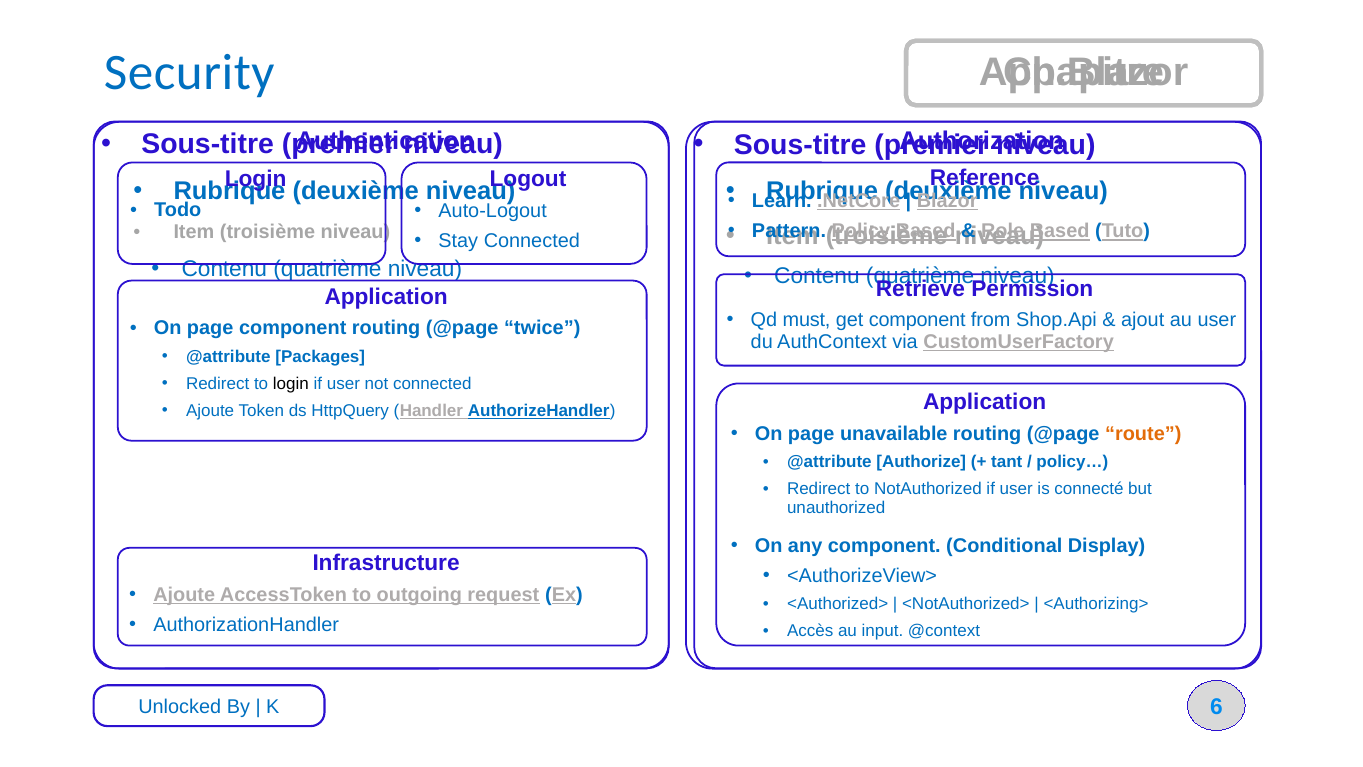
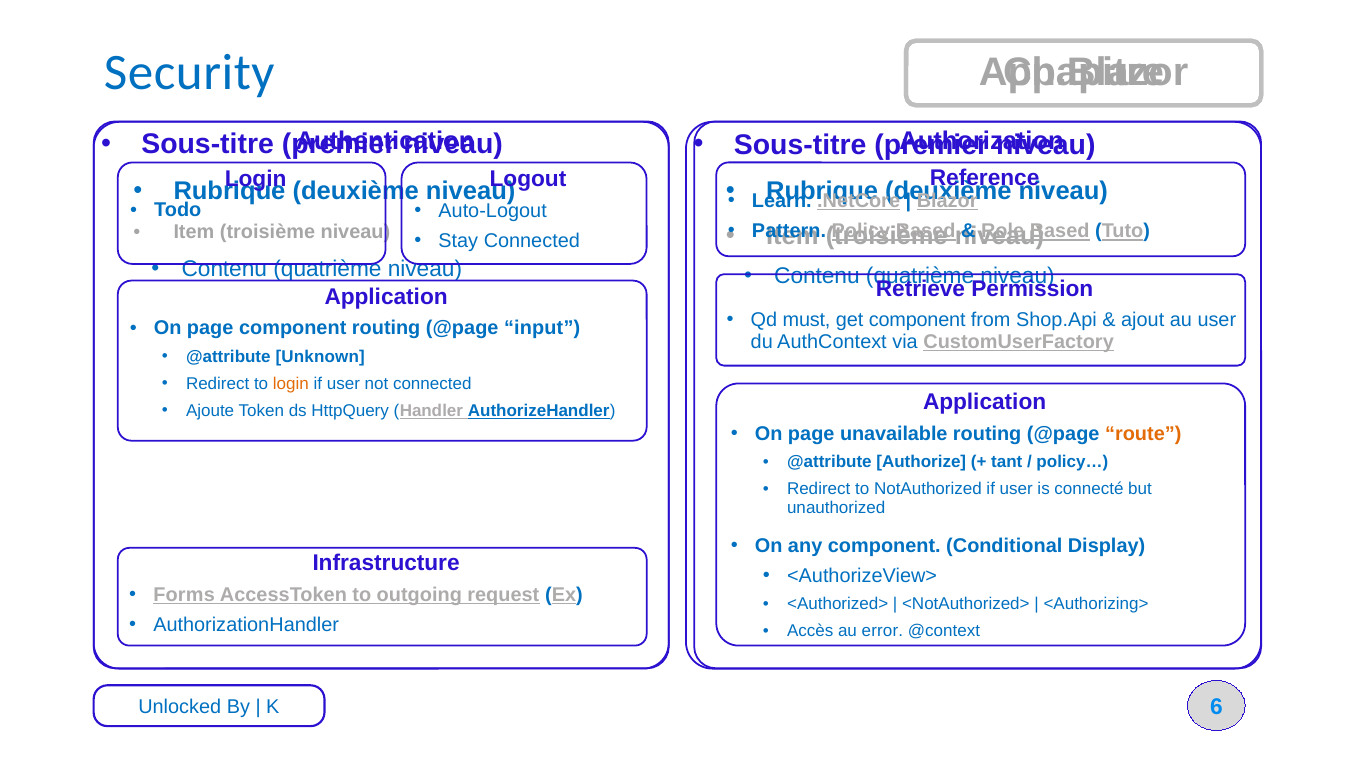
twice: twice -> input (542, 328)
Packages: Packages -> Unknown (320, 357)
login colour: black -> orange (291, 384)
Ajoute: Ajoute -> Forms (184, 595)
input: input -> error (882, 631)
